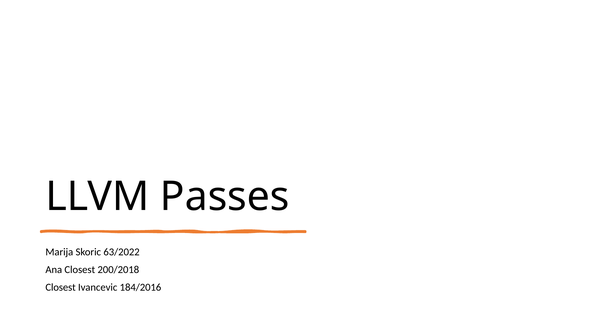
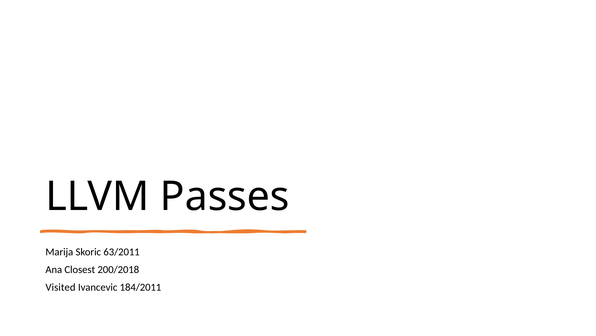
63/2022: 63/2022 -> 63/2011 (122, 251)
Closest: Closest -> Visited (61, 287)
184/2016: 184/2016 -> 184/2011 (140, 287)
